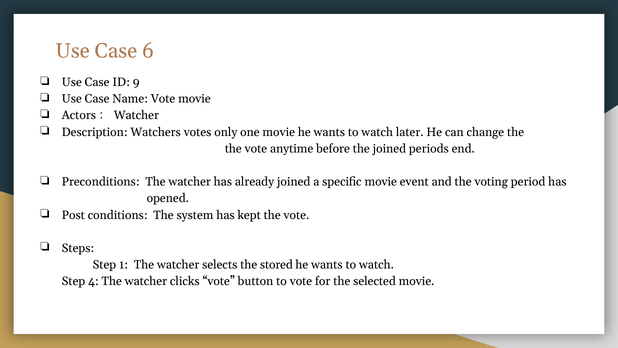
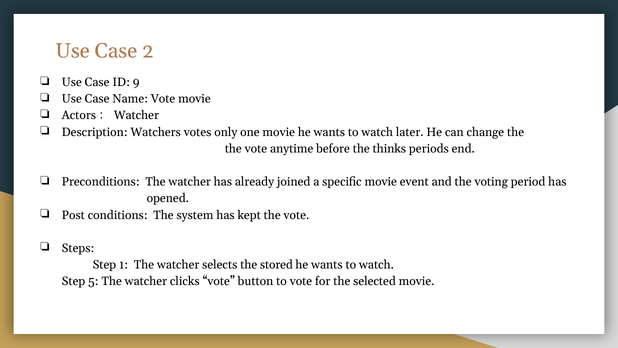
6: 6 -> 2 (148, 51)
the joined: joined -> thinks (389, 149)
4: 4 -> 5 (93, 281)
